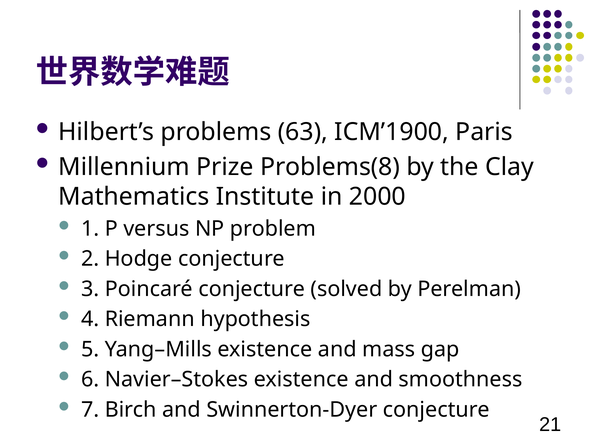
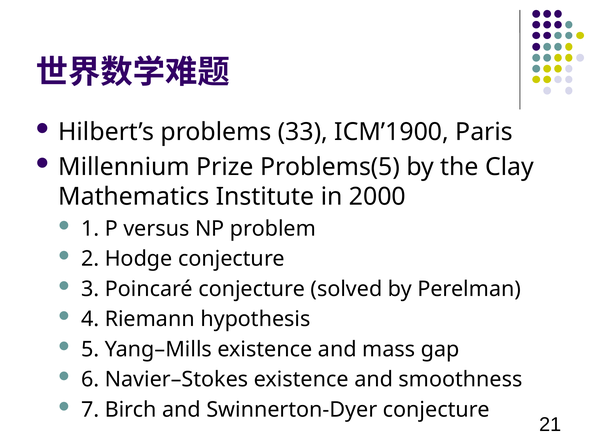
63: 63 -> 33 (303, 132)
Problems(8: Problems(8 -> Problems(5 (330, 167)
